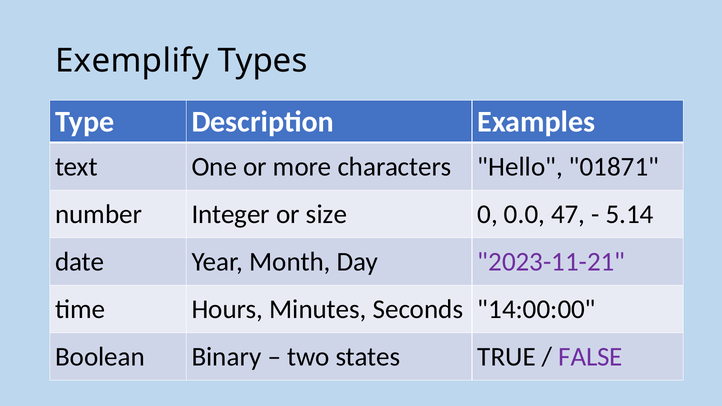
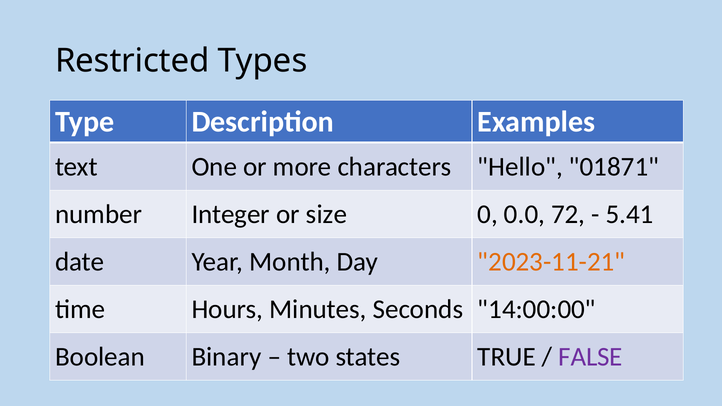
Exemplify: Exemplify -> Restricted (132, 61)
47: 47 -> 72 (568, 214)
5.14: 5.14 -> 5.41 (630, 214)
2023-11-21 colour: purple -> orange (551, 262)
